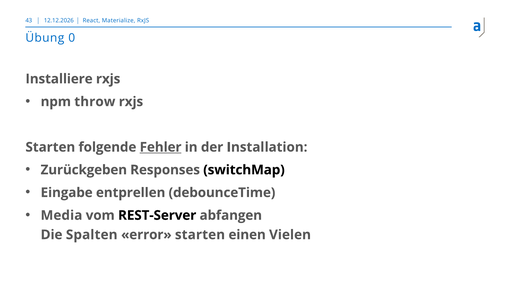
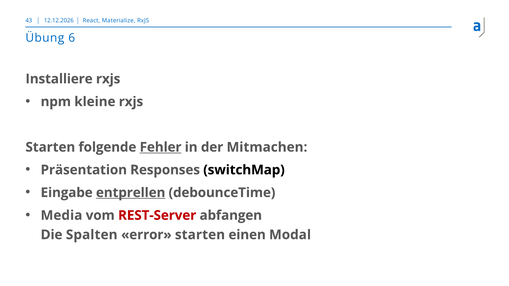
0: 0 -> 6 (72, 38)
throw: throw -> kleine (95, 102)
Installation: Installation -> Mitmachen (267, 147)
Zurückgeben: Zurückgeben -> Präsentation (84, 170)
entprellen underline: none -> present (131, 193)
REST-Server colour: black -> red (157, 216)
Vielen: Vielen -> Modal (290, 235)
